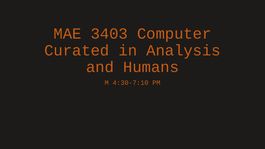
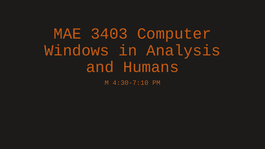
Curated: Curated -> Windows (77, 50)
